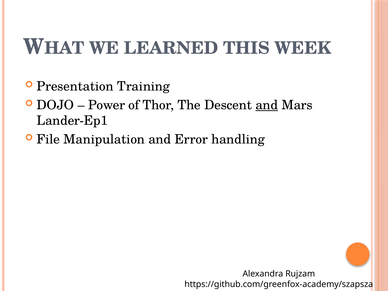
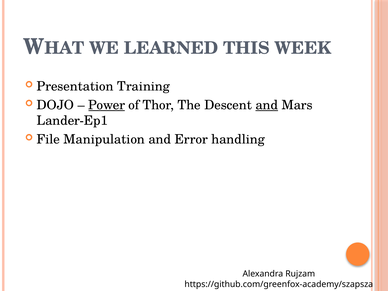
Power underline: none -> present (107, 105)
